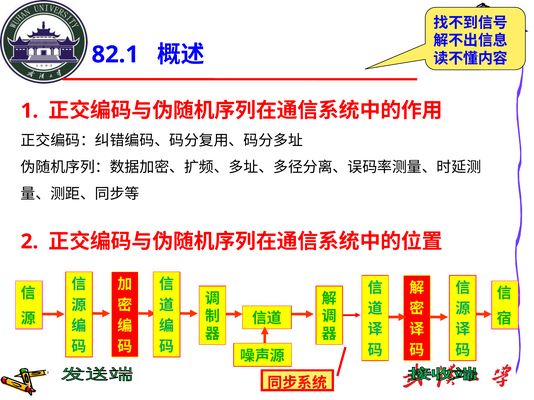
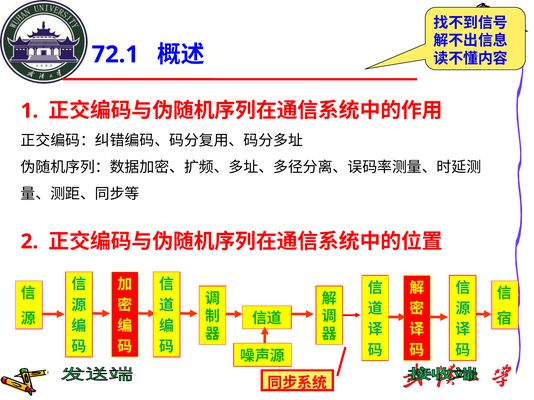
82.1: 82.1 -> 72.1 (115, 55)
